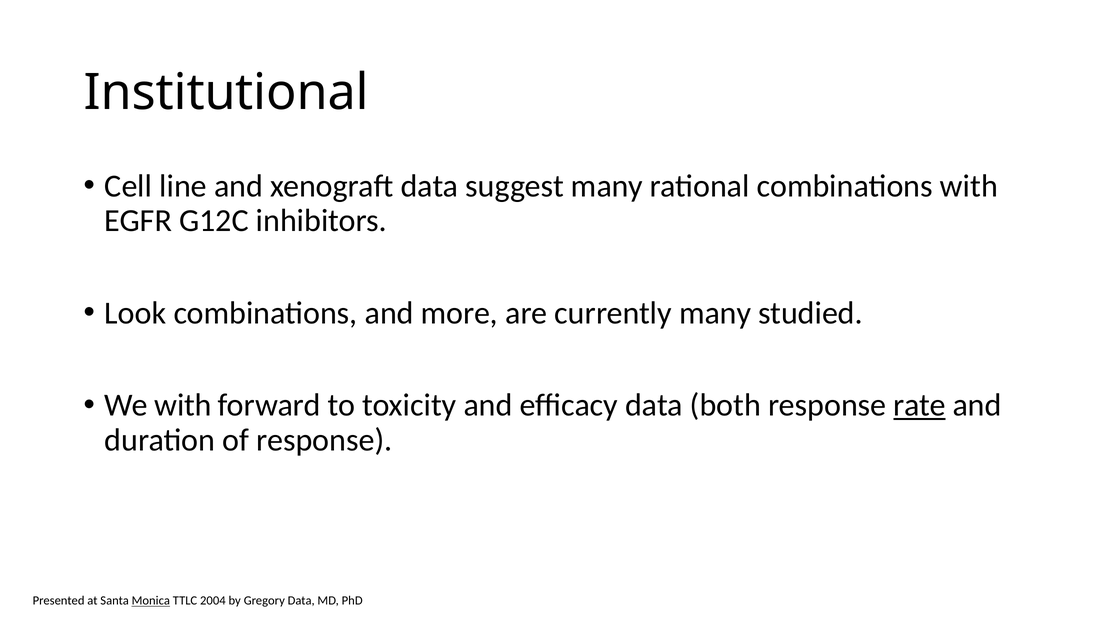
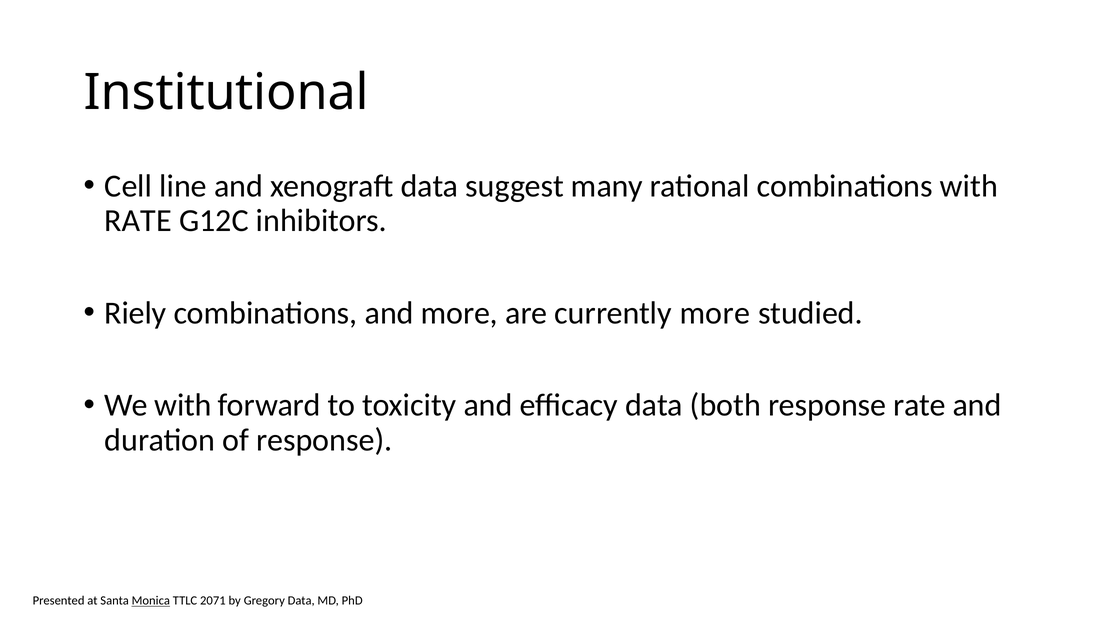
EGFR: EGFR -> RATE (138, 221)
Look: Look -> Riely (135, 313)
currently many: many -> more (715, 313)
rate underline: present -> none (920, 405)
2004: 2004 -> 2071 (213, 601)
